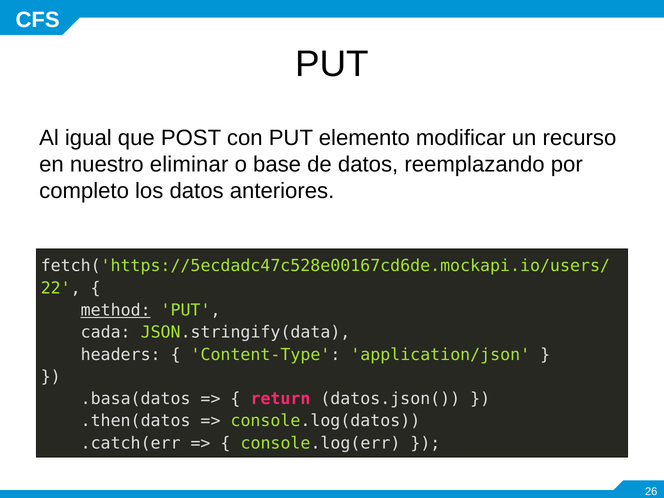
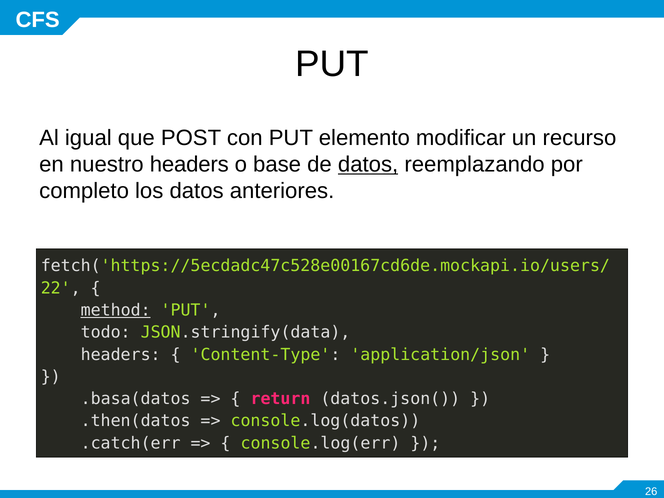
nuestro eliminar: eliminar -> headers (189, 165)
datos underline: none -> present (368, 165)
cada: cada -> todo (106, 332)
